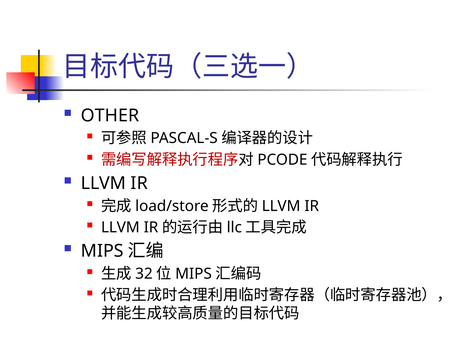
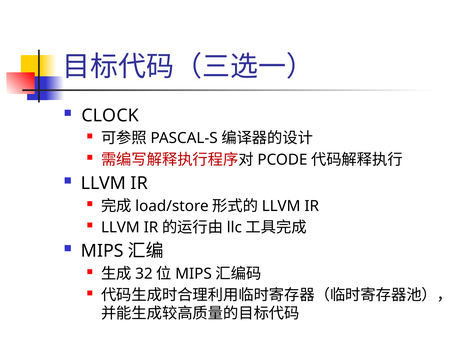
OTHER: OTHER -> CLOCK (110, 115)
